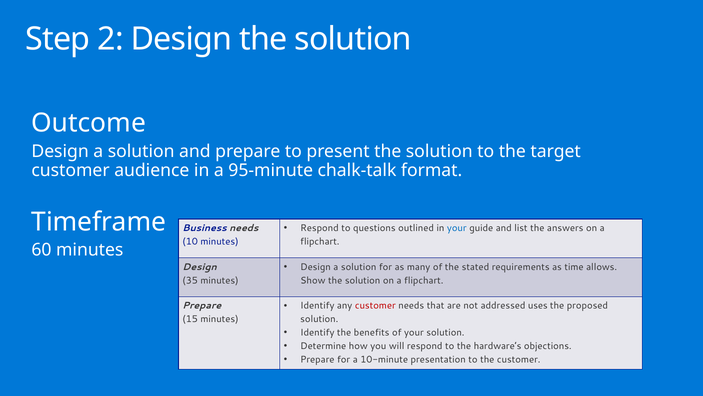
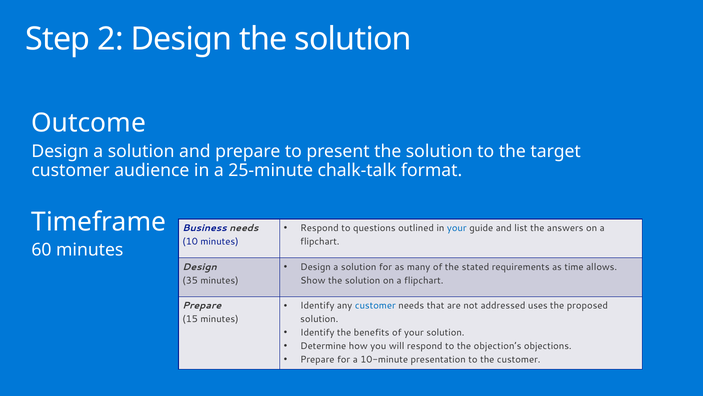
95-minute: 95-minute -> 25-minute (271, 170)
customer colour: red -> blue (375, 305)
hardware’s: hardware’s -> objection’s (498, 346)
